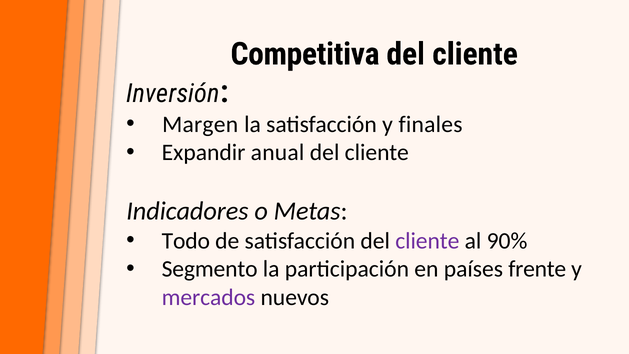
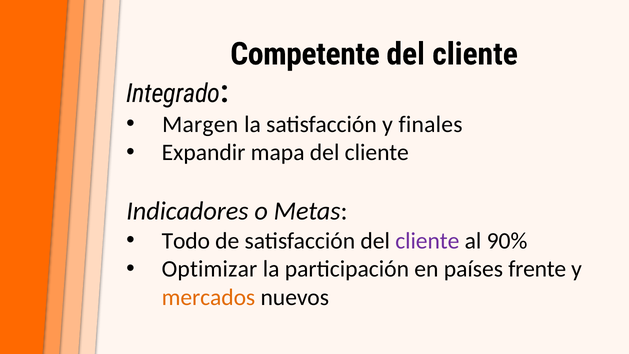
Competitiva: Competitiva -> Competente (305, 54)
Inversión: Inversión -> Integrado (173, 94)
anual: anual -> mapa (278, 153)
Segmento: Segmento -> Optimizar (209, 269)
mercados colour: purple -> orange (208, 297)
